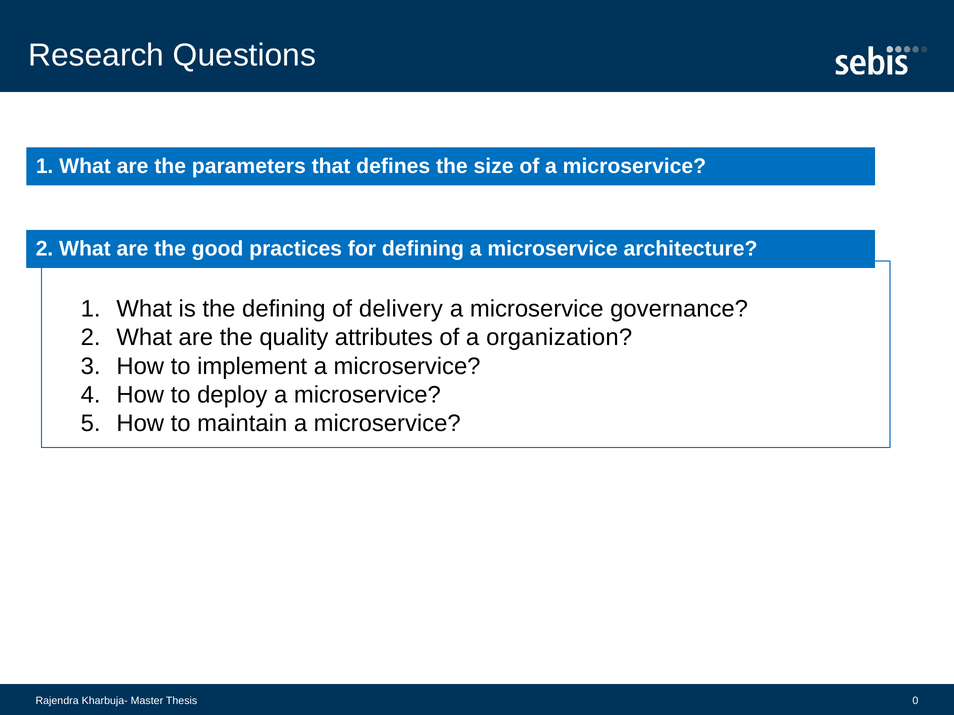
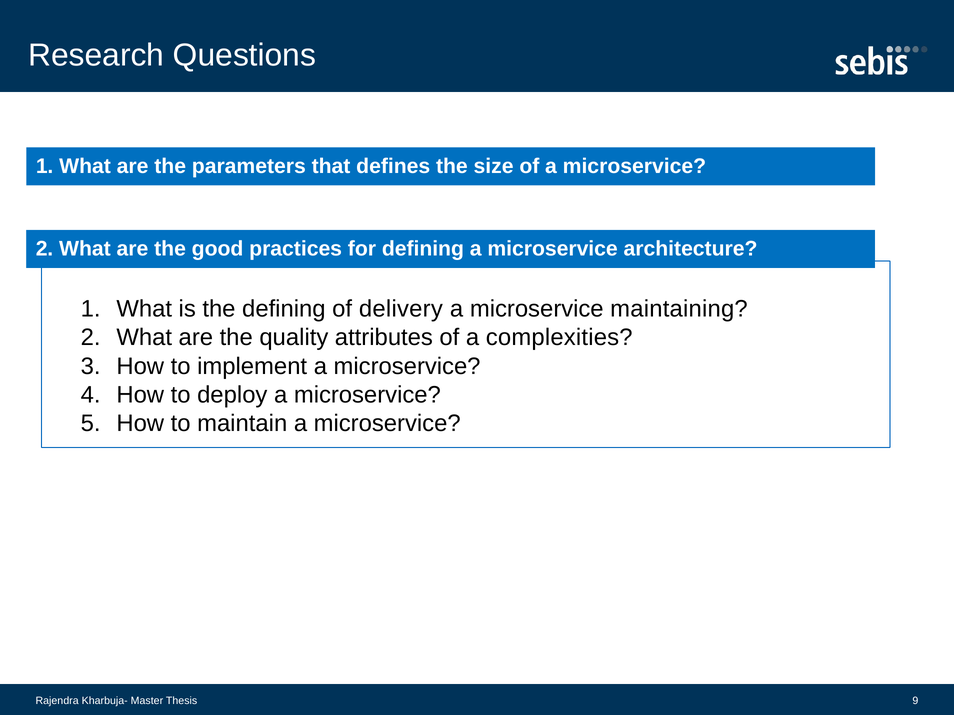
governance: governance -> maintaining (679, 309)
organization: organization -> complexities (559, 338)
0: 0 -> 9 (915, 701)
